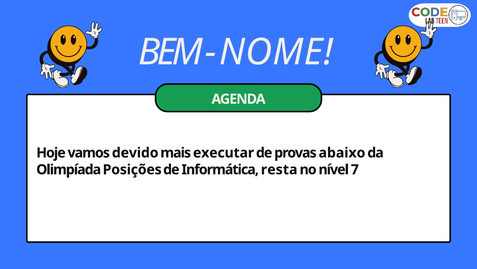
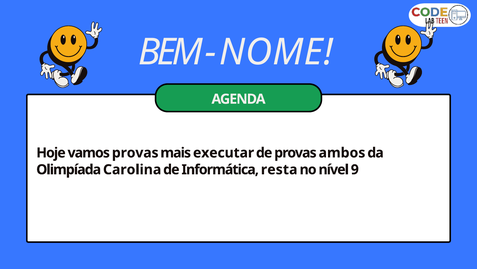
vamos devido: devido -> provas (135, 152)
abaixo: abaixo -> ambos (342, 152)
Posições: Posições -> Carolina (132, 169)
7: 7 -> 9 (355, 169)
